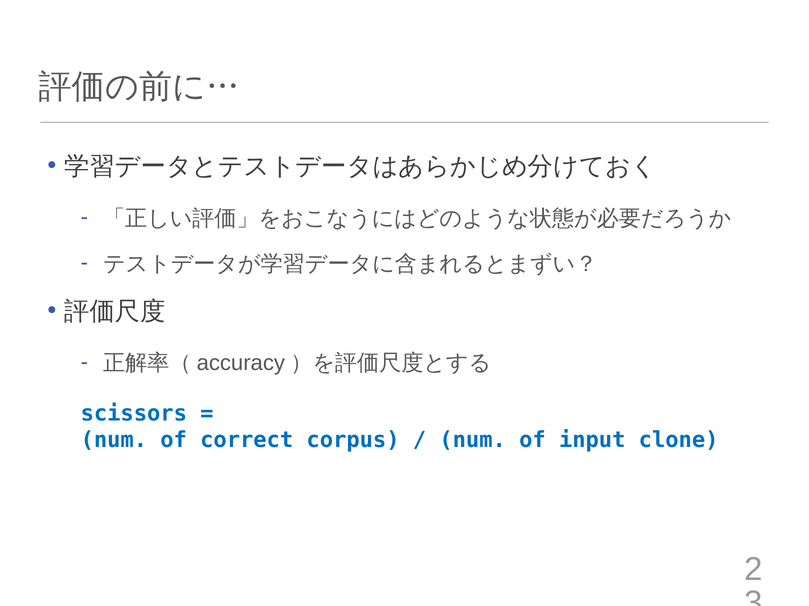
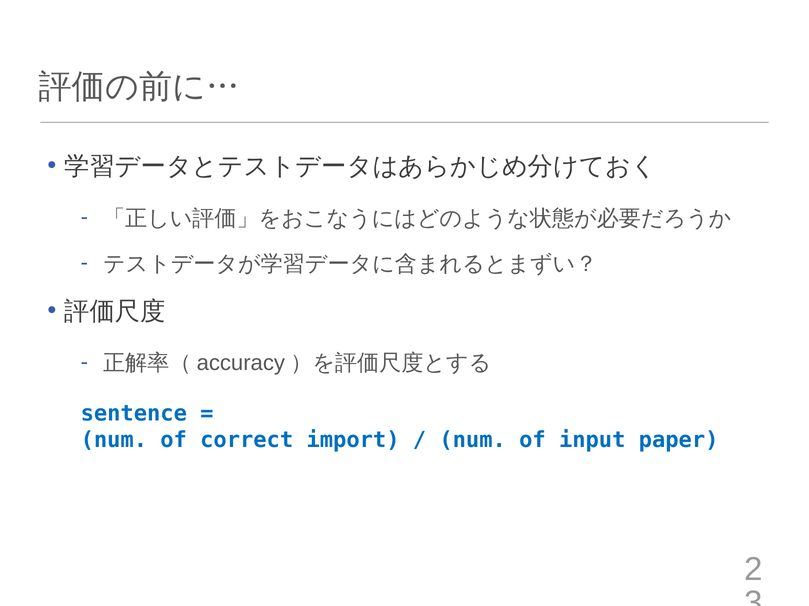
scissors: scissors -> sentence (134, 414)
corpus: corpus -> import (353, 440)
clone: clone -> paper (679, 440)
